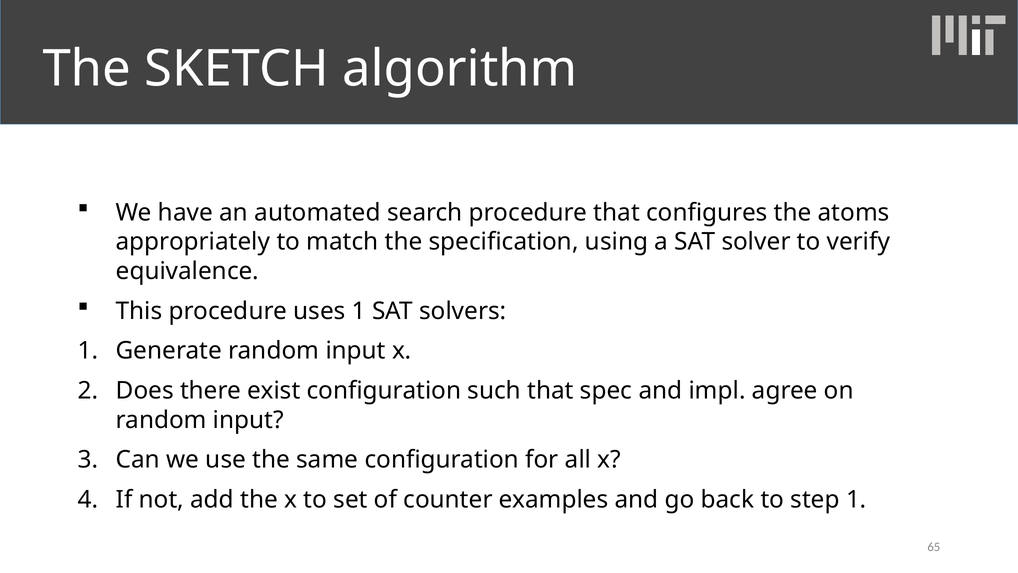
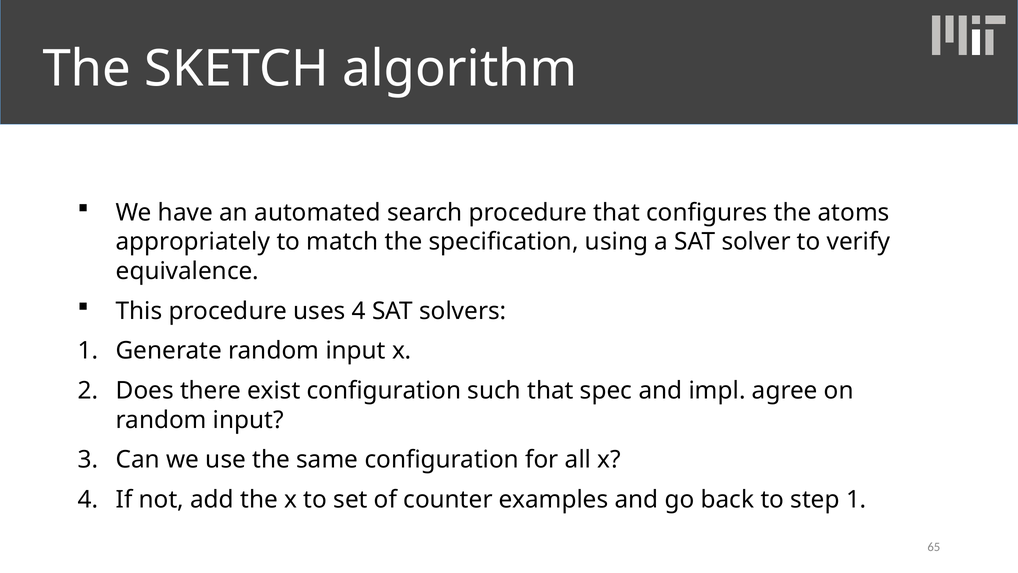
uses 1: 1 -> 4 (359, 311)
